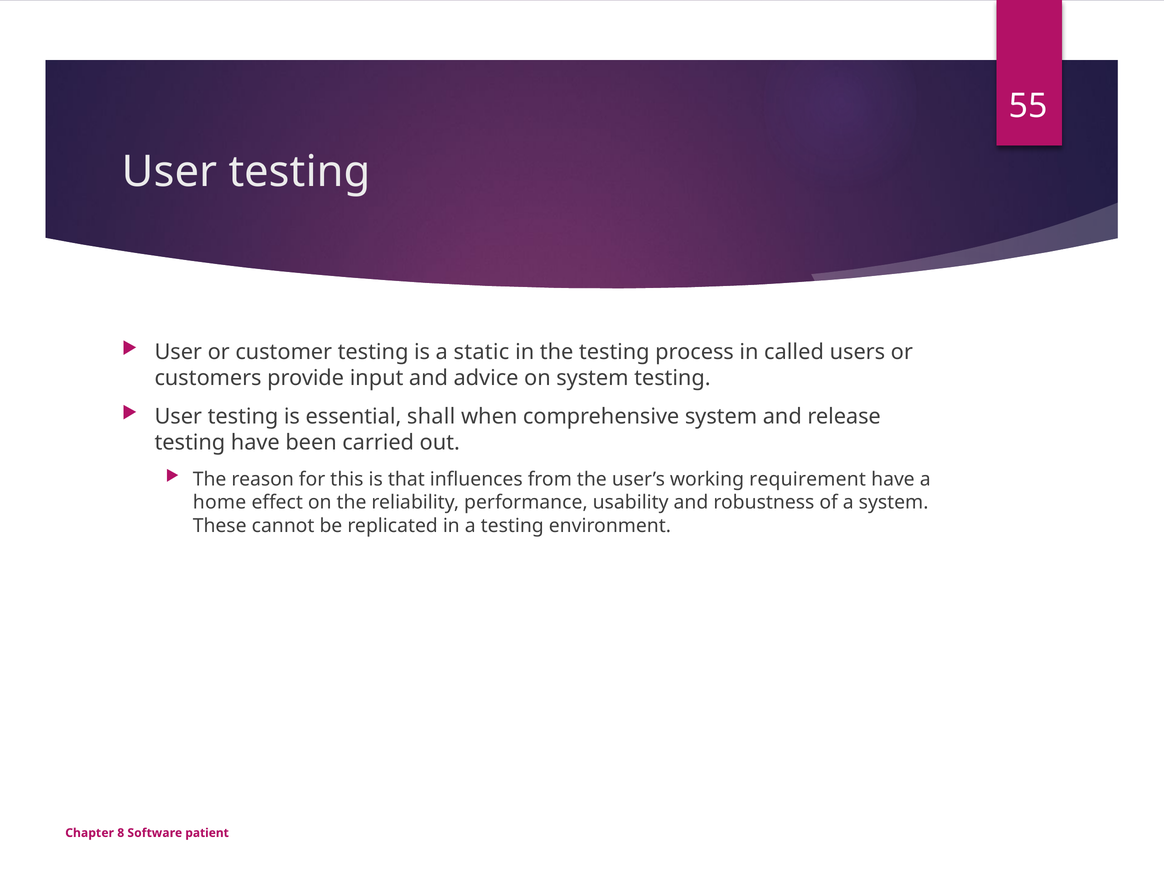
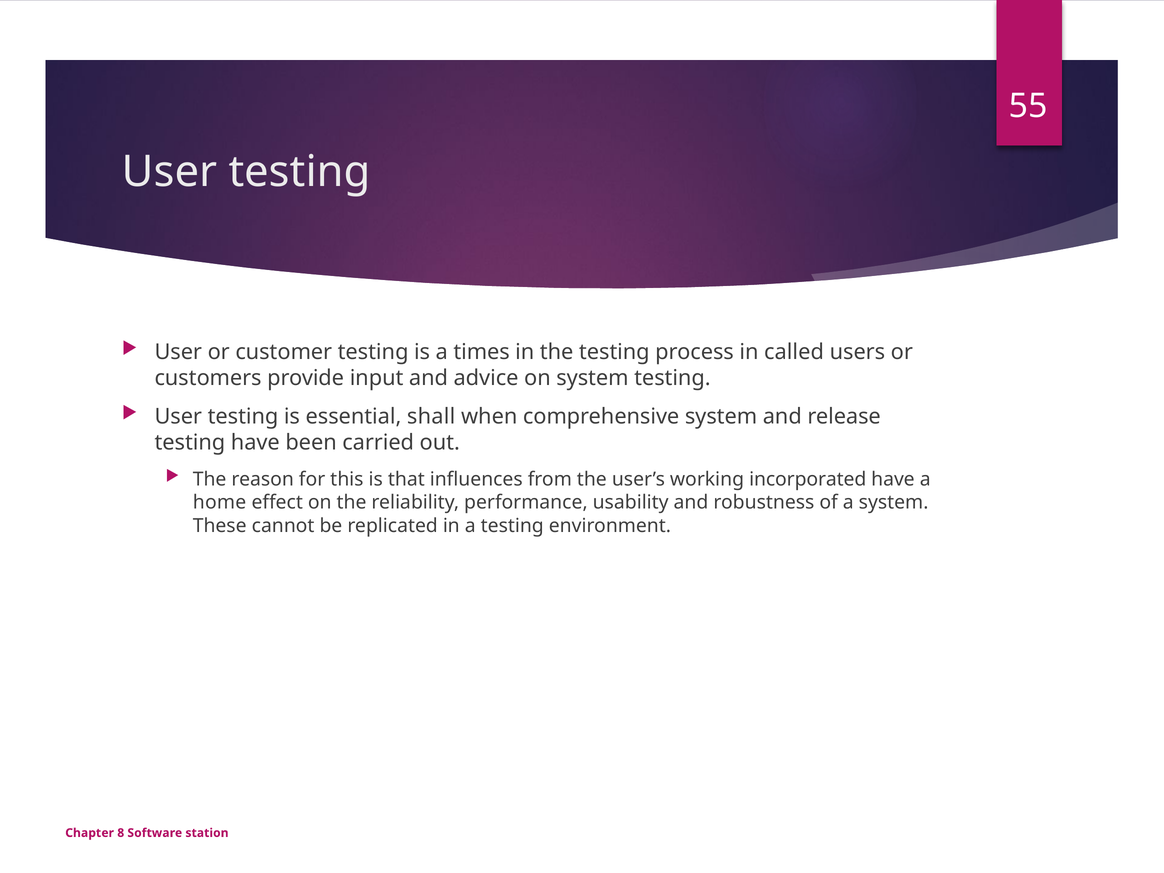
static: static -> times (482, 352)
requirement: requirement -> incorporated (808, 479)
patient: patient -> station (207, 833)
